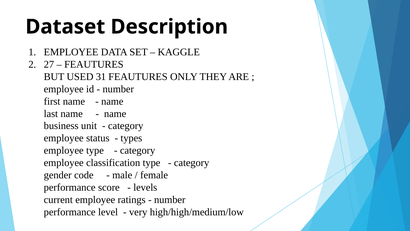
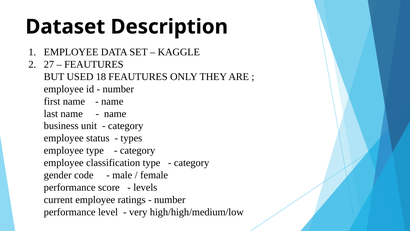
31: 31 -> 18 (101, 77)
